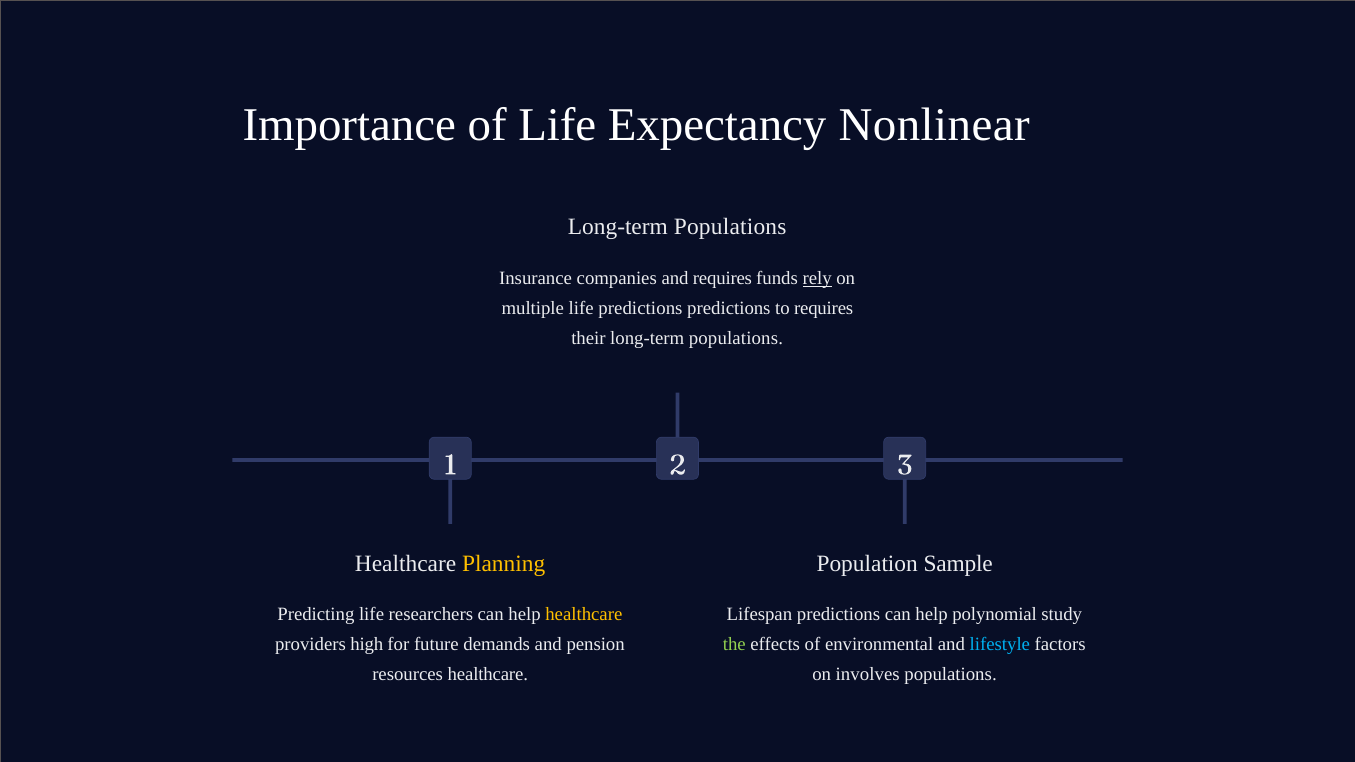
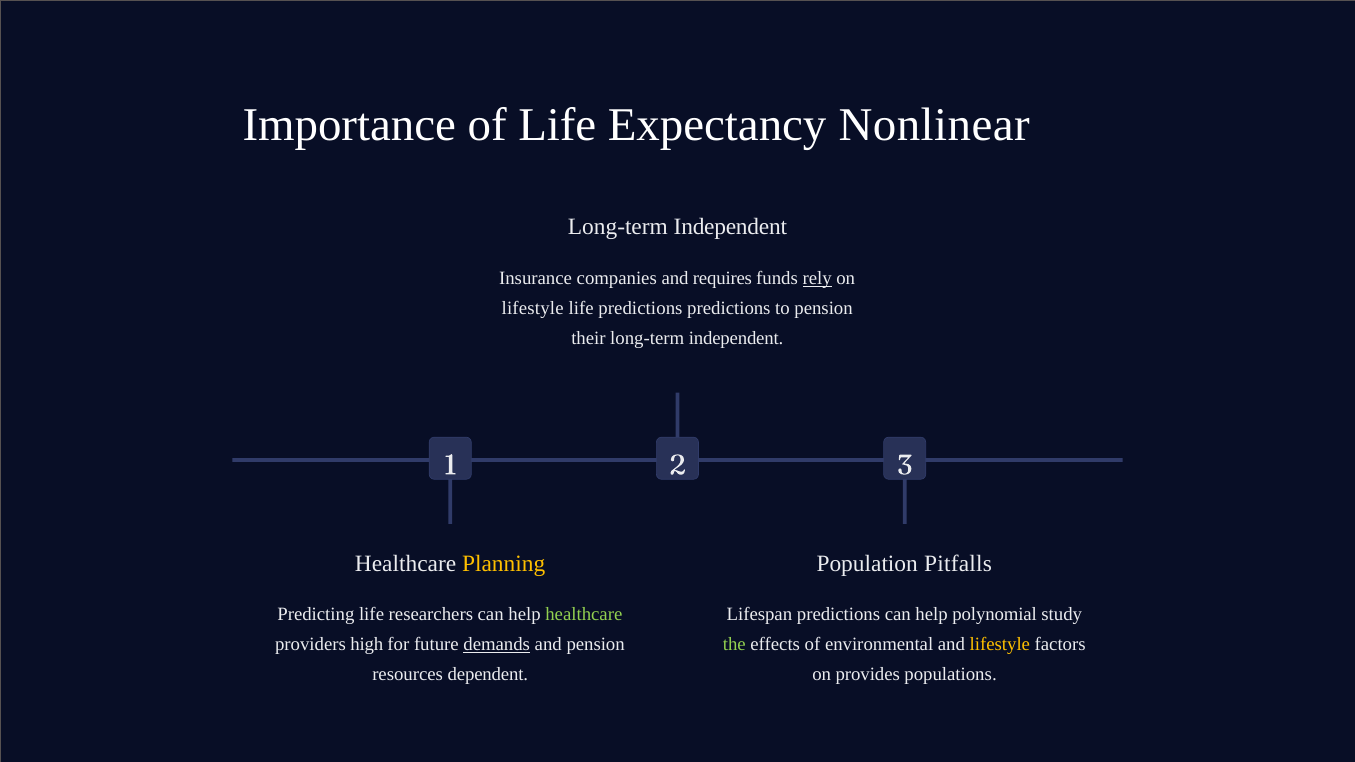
Populations: Populations -> Independent (730, 227)
multiple: multiple -> lifestyle (533, 308)
to requires: requires -> pension (824, 308)
their long-term populations: populations -> independent (736, 338)
Sample: Sample -> Pitfalls (958, 564)
healthcare colour: yellow -> light green (584, 615)
demands underline: none -> present (497, 645)
lifestyle colour: light blue -> yellow (1000, 645)
resources healthcare: healthcare -> dependent (488, 675)
involves: involves -> provides (868, 675)
